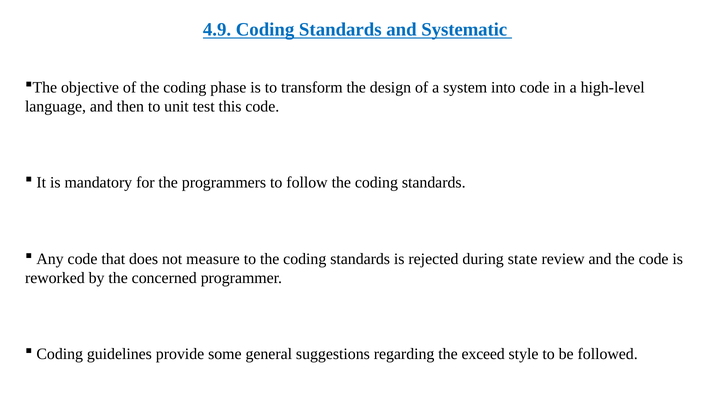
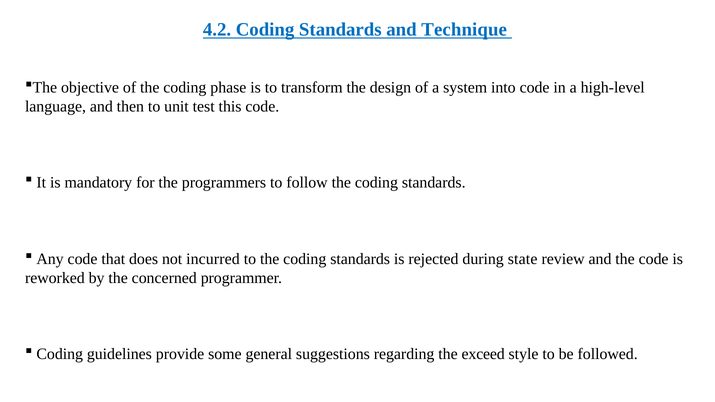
4.9: 4.9 -> 4.2 (217, 30)
Systematic: Systematic -> Technique (464, 30)
measure: measure -> incurred (213, 259)
